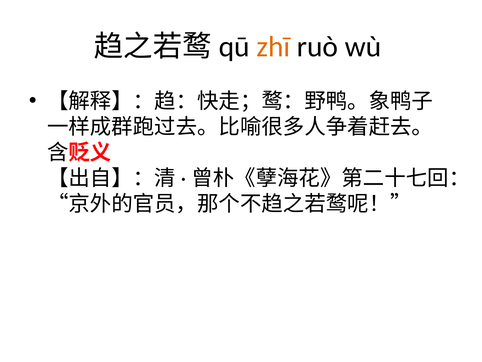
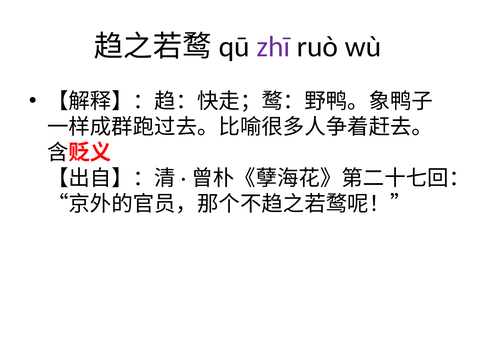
zhī colour: orange -> purple (273, 47)
